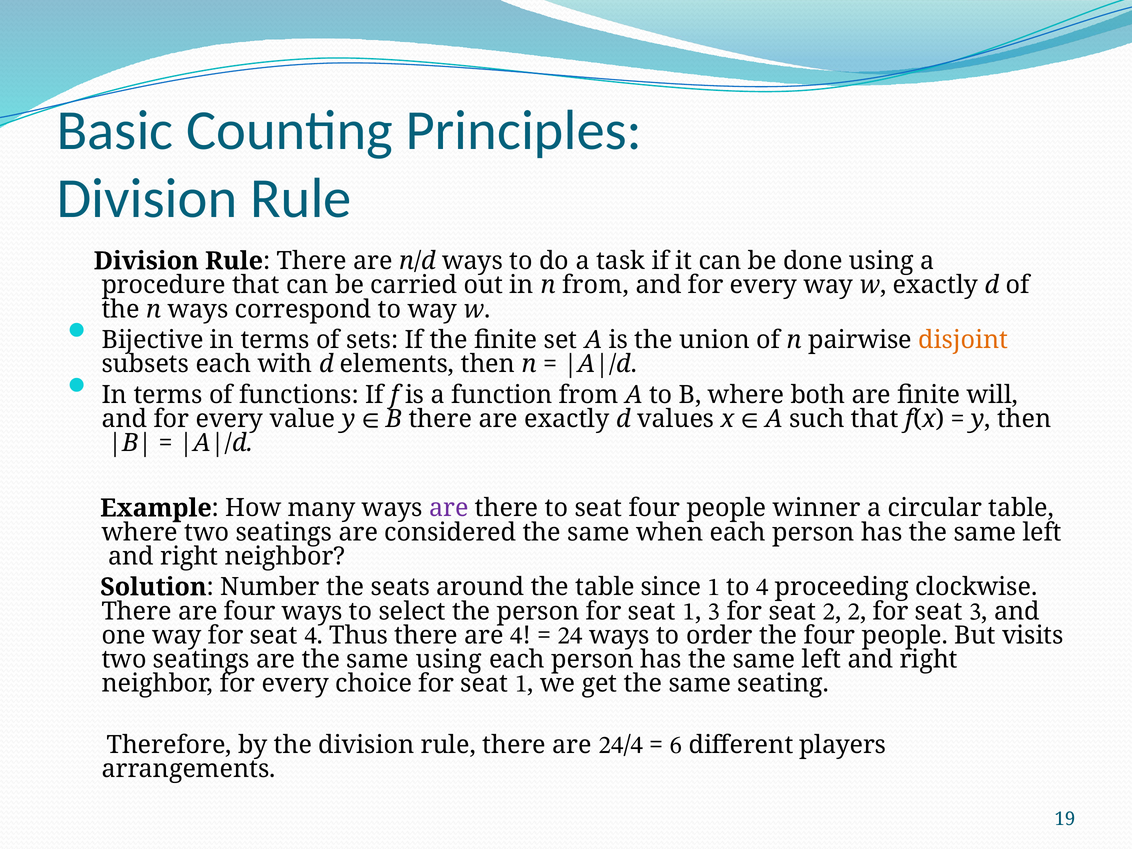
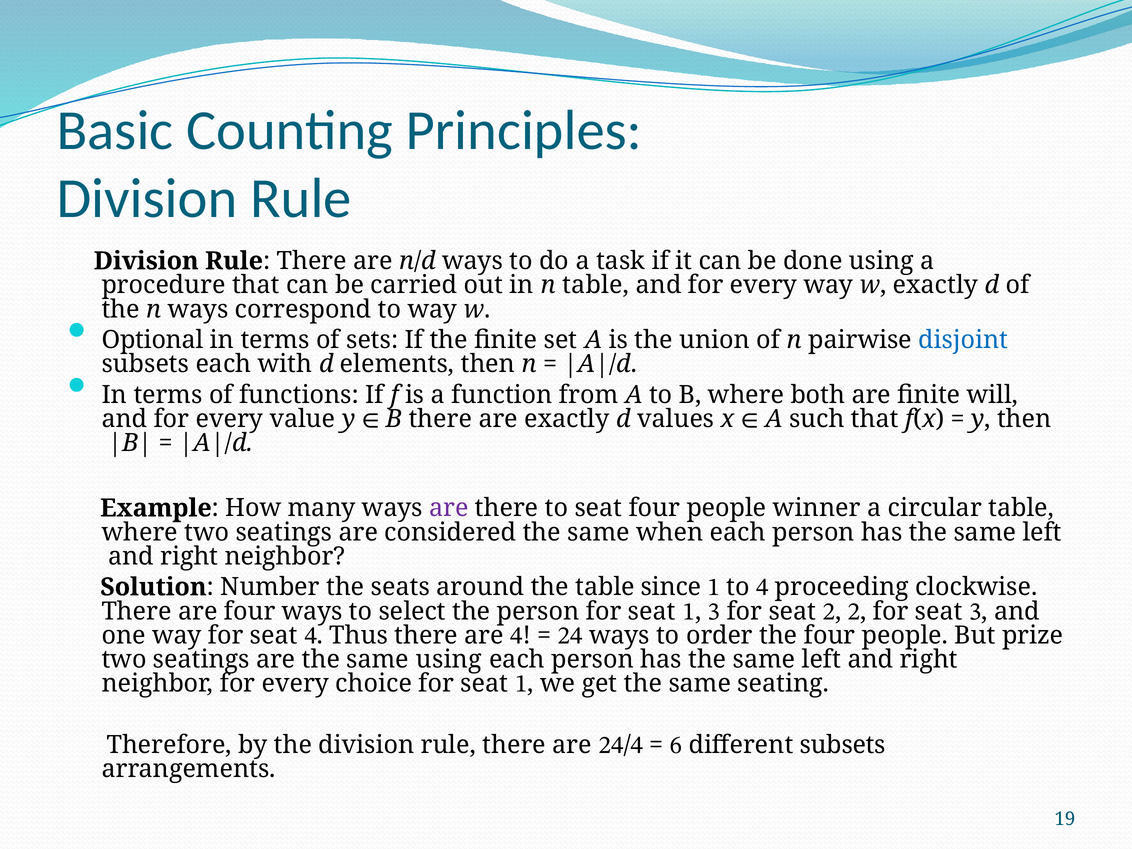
n from: from -> table (596, 285)
Bijective: Bijective -> Optional (153, 340)
disjoint colour: orange -> blue (963, 340)
visits: visits -> prize (1033, 635)
different players: players -> subsets (843, 745)
